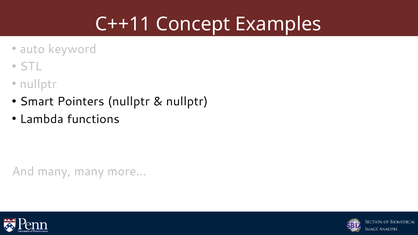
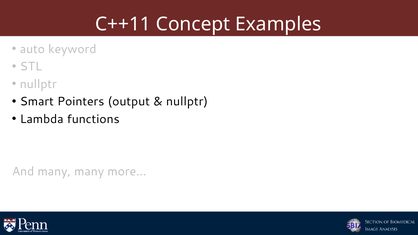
Pointers nullptr: nullptr -> output (129, 102)
